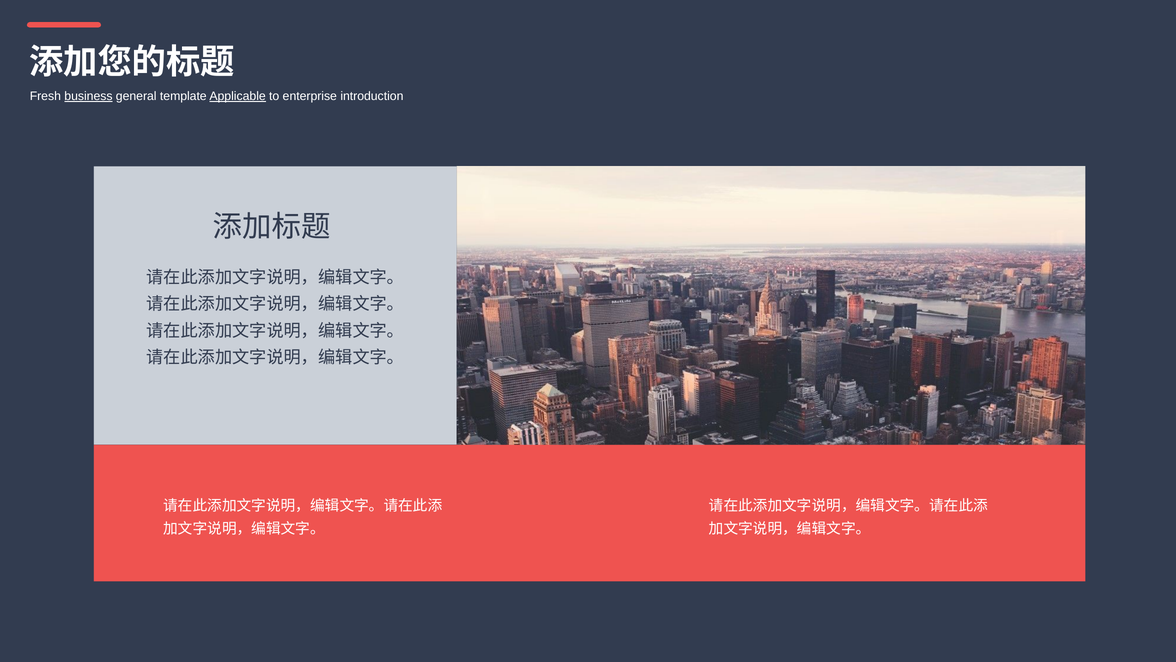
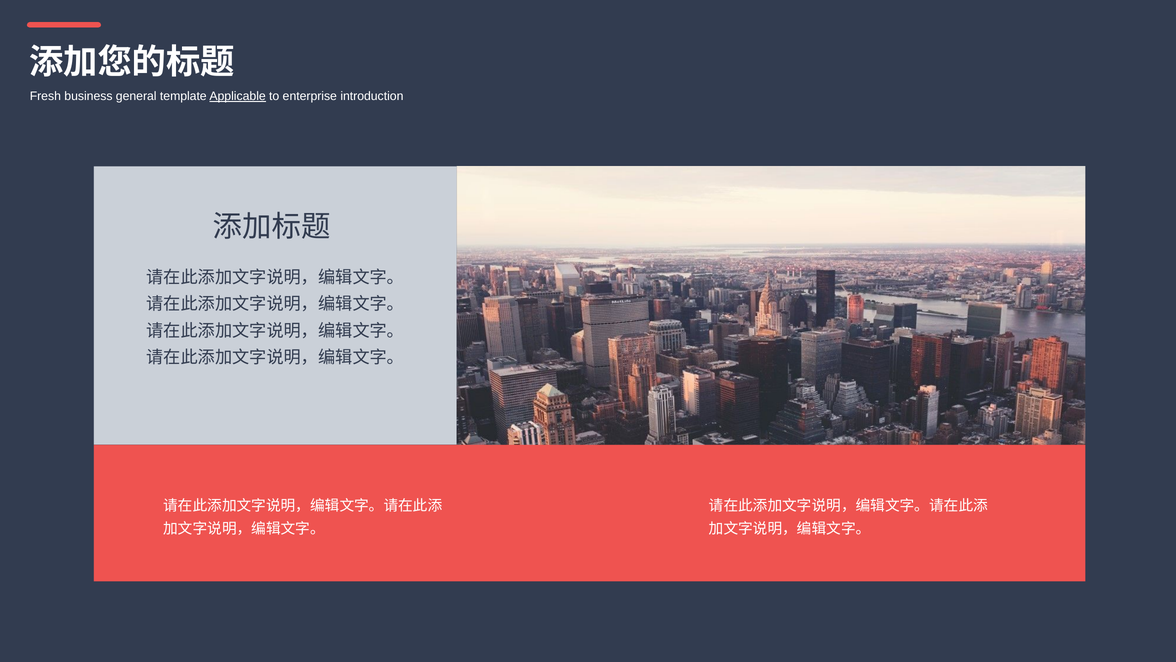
business underline: present -> none (88, 96)
